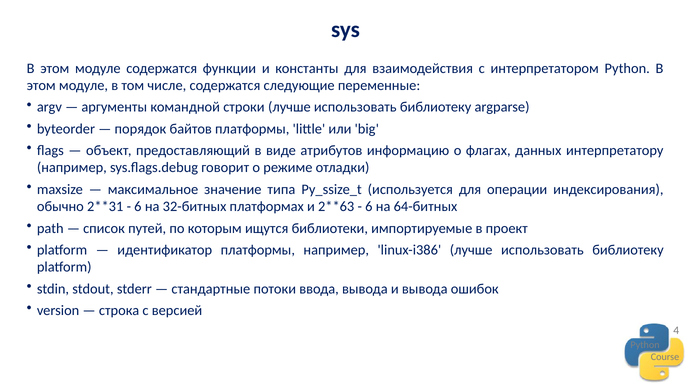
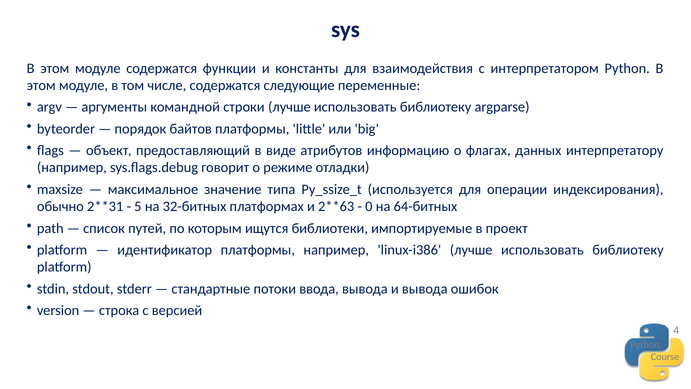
6: 6 -> 5 (138, 206)
6: 6 -> 0 (369, 206)
